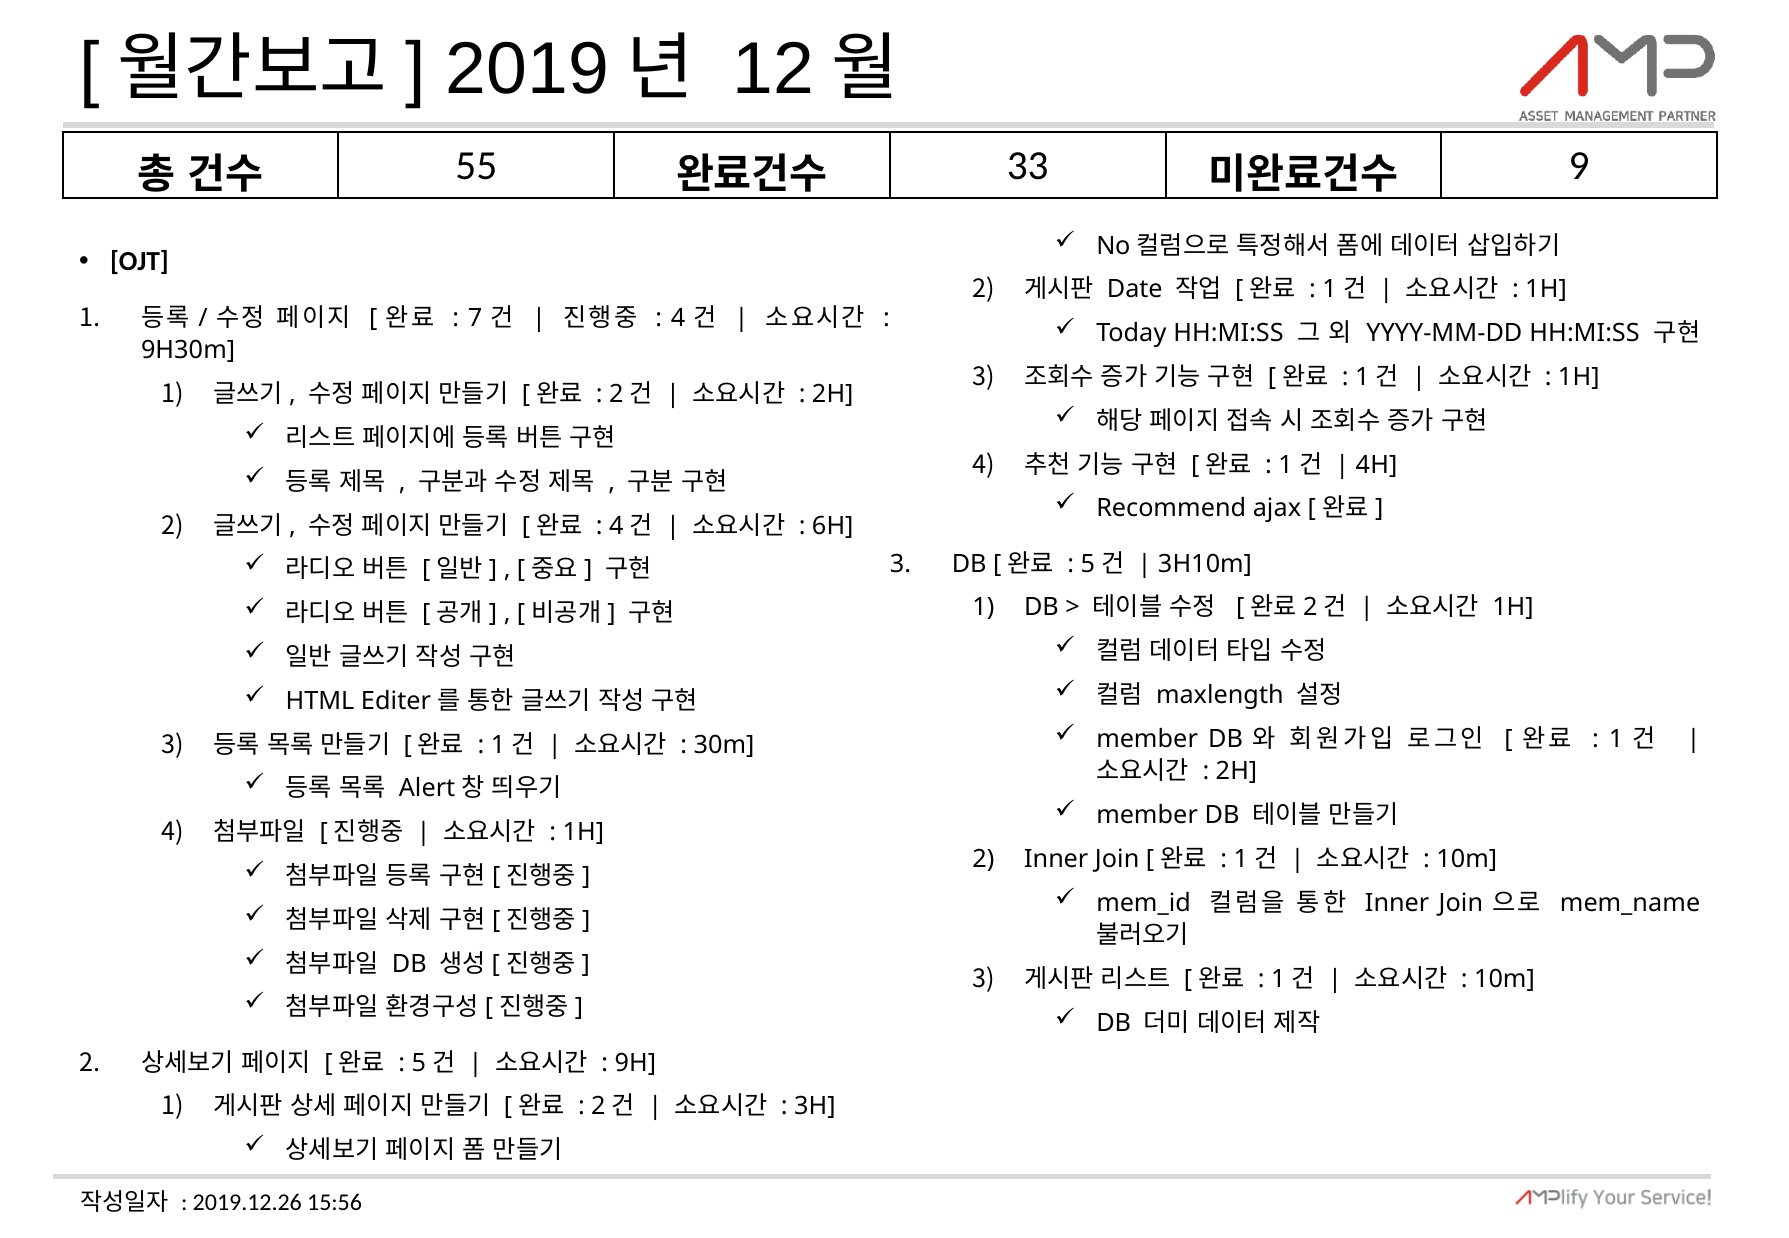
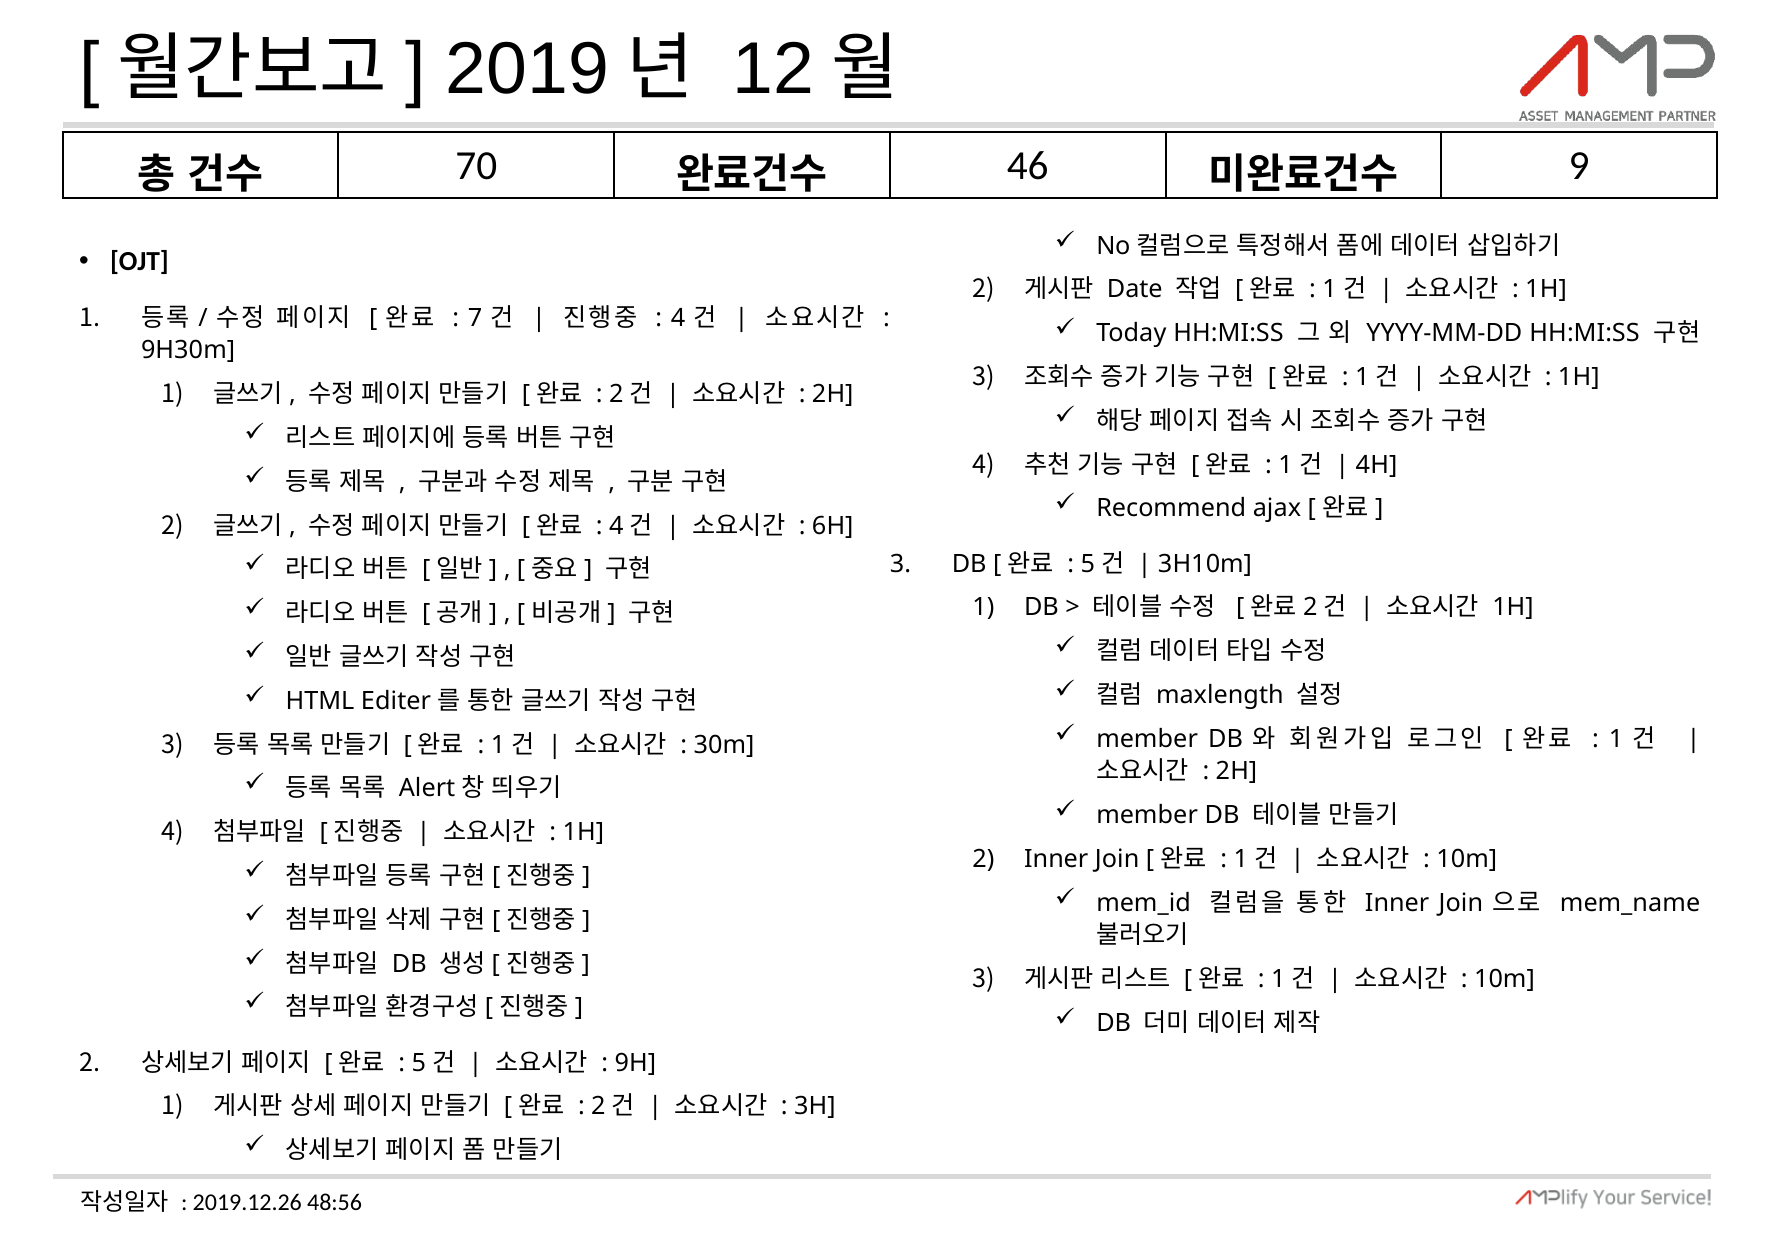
55: 55 -> 70 (476, 166)
33: 33 -> 46 (1028, 166)
15:56: 15:56 -> 48:56 (335, 1203)
